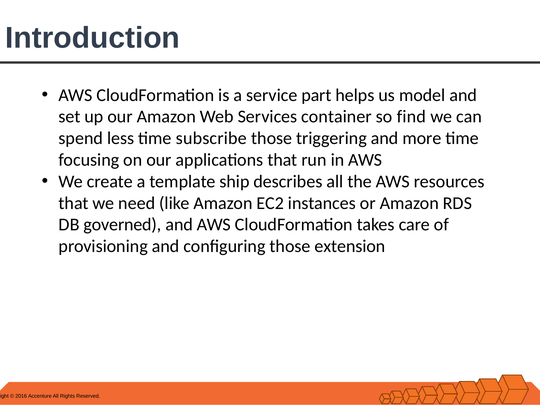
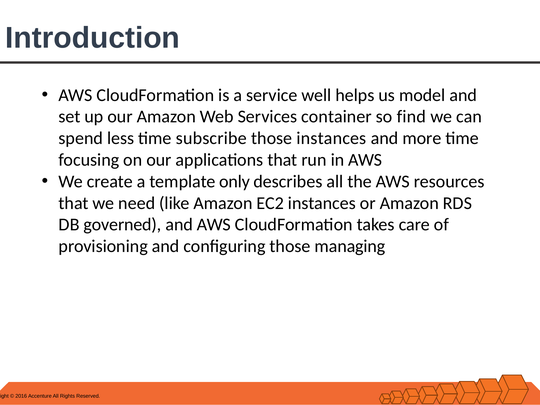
part: part -> well (316, 95)
those triggering: triggering -> instances (331, 138)
ship: ship -> only (235, 181)
extension: extension -> managing (350, 246)
